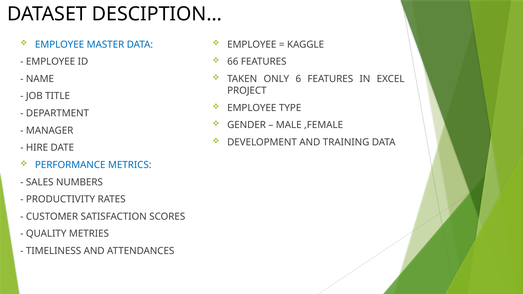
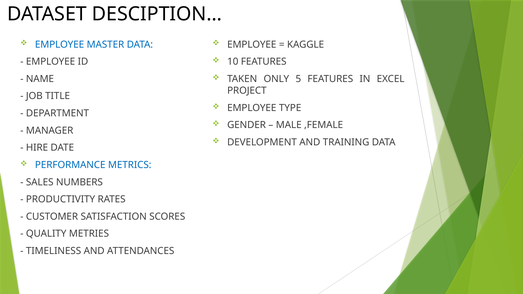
66: 66 -> 10 (233, 62)
6: 6 -> 5 (298, 79)
